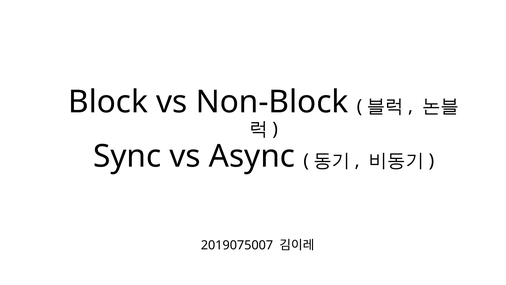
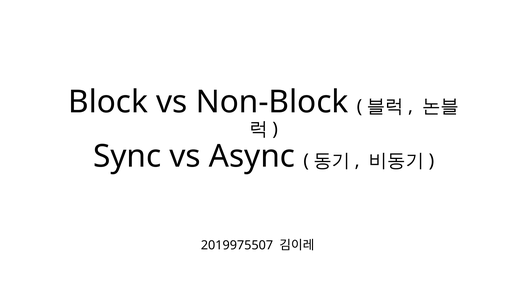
2019075007: 2019075007 -> 2019975507 (237, 245)
